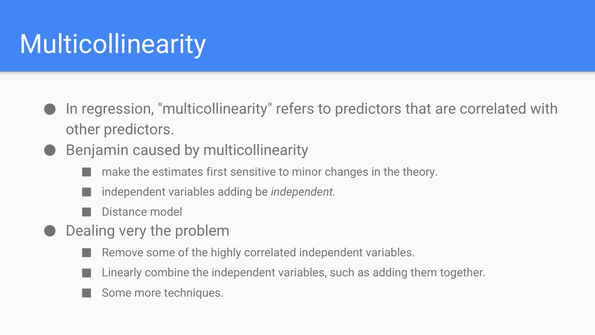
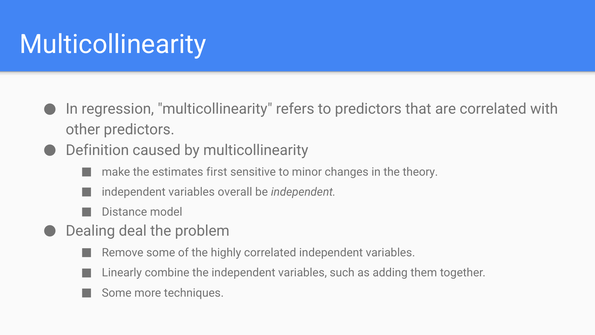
Benjamin: Benjamin -> Definition (97, 150)
variables adding: adding -> overall (235, 192)
very: very -> deal (133, 231)
